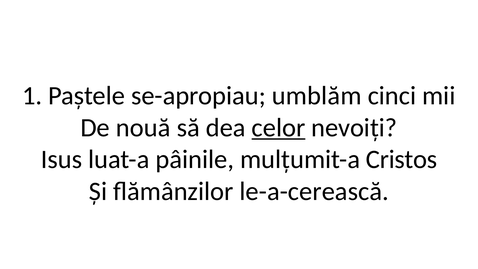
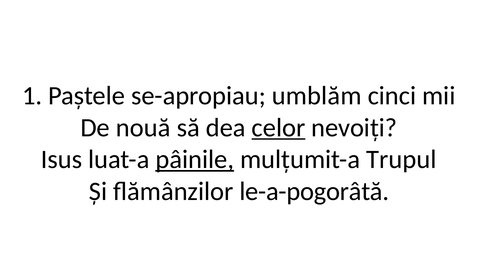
pâinile underline: none -> present (195, 159)
Cristos: Cristos -> Trupul (401, 159)
le-a-cerească: le-a-cerească -> le-a-pogorâtă (314, 191)
